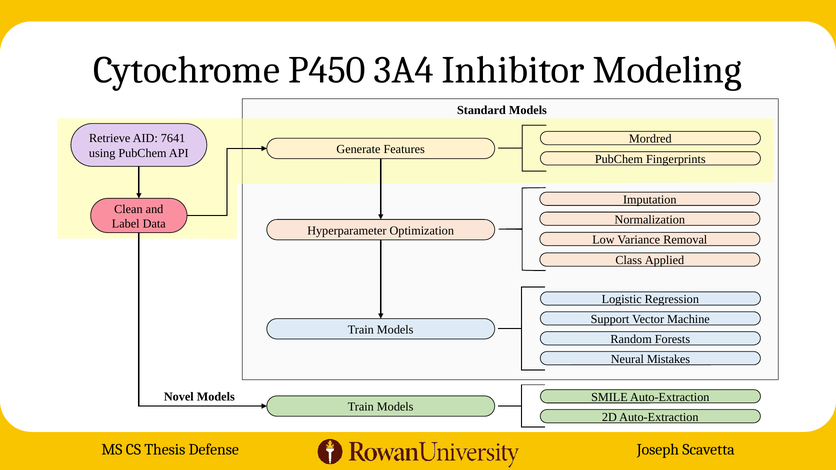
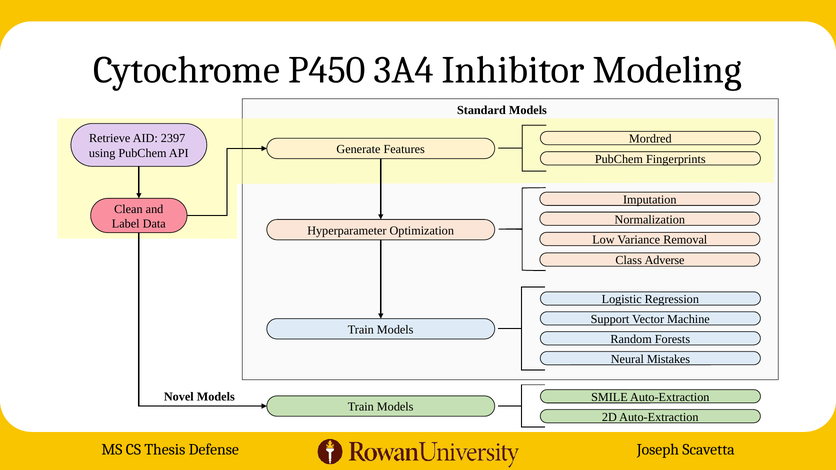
7641: 7641 -> 2397 (173, 139)
Applied: Applied -> Adverse (665, 261)
